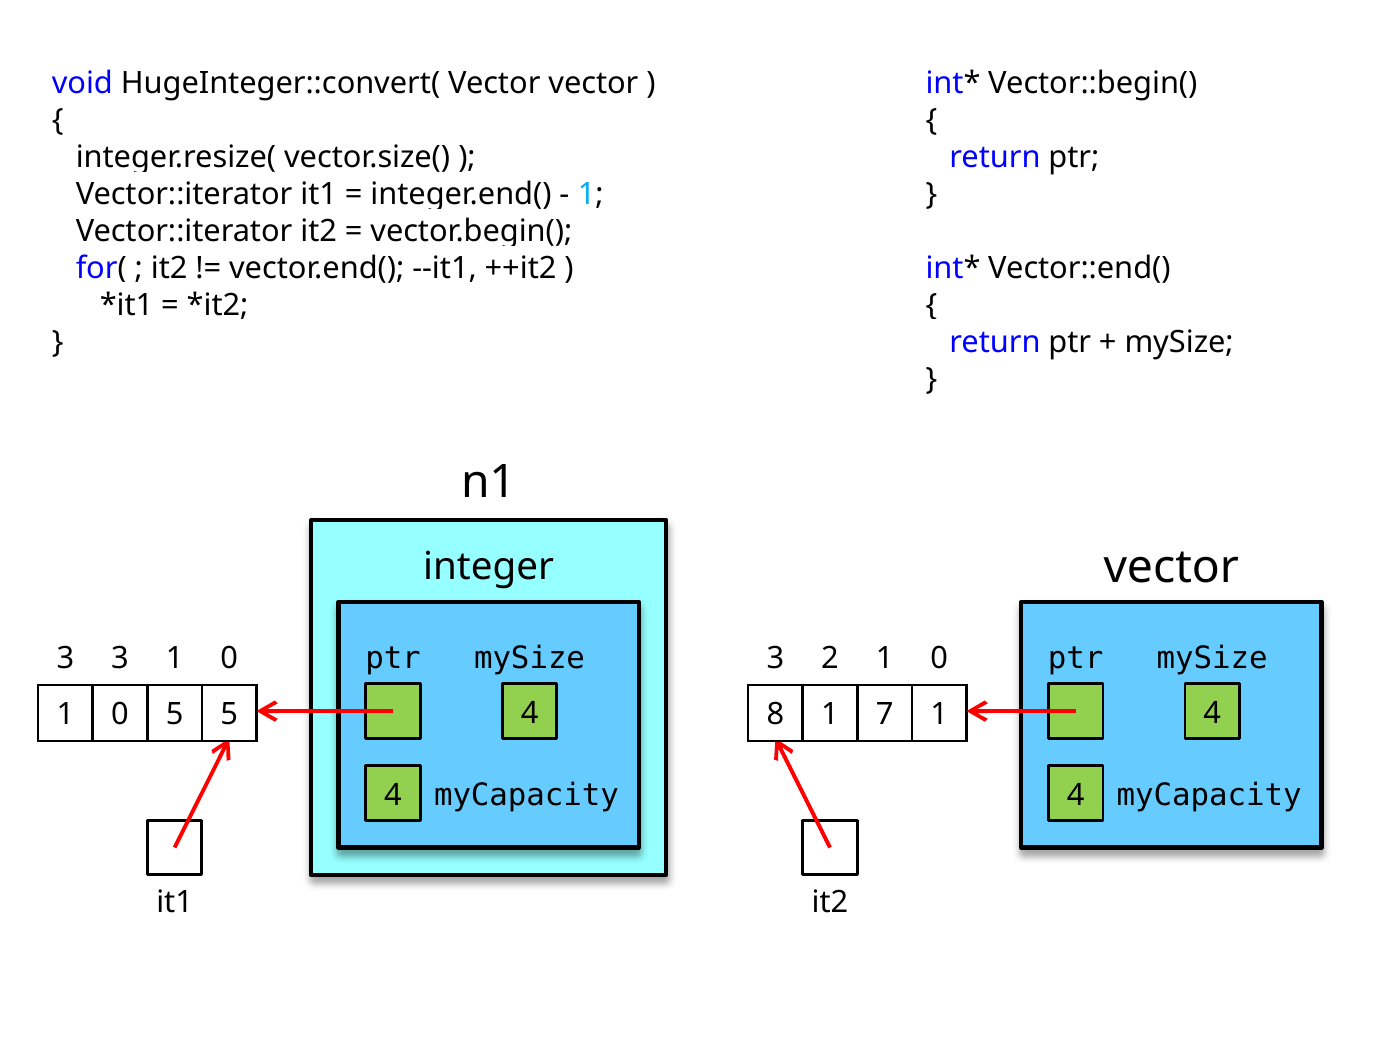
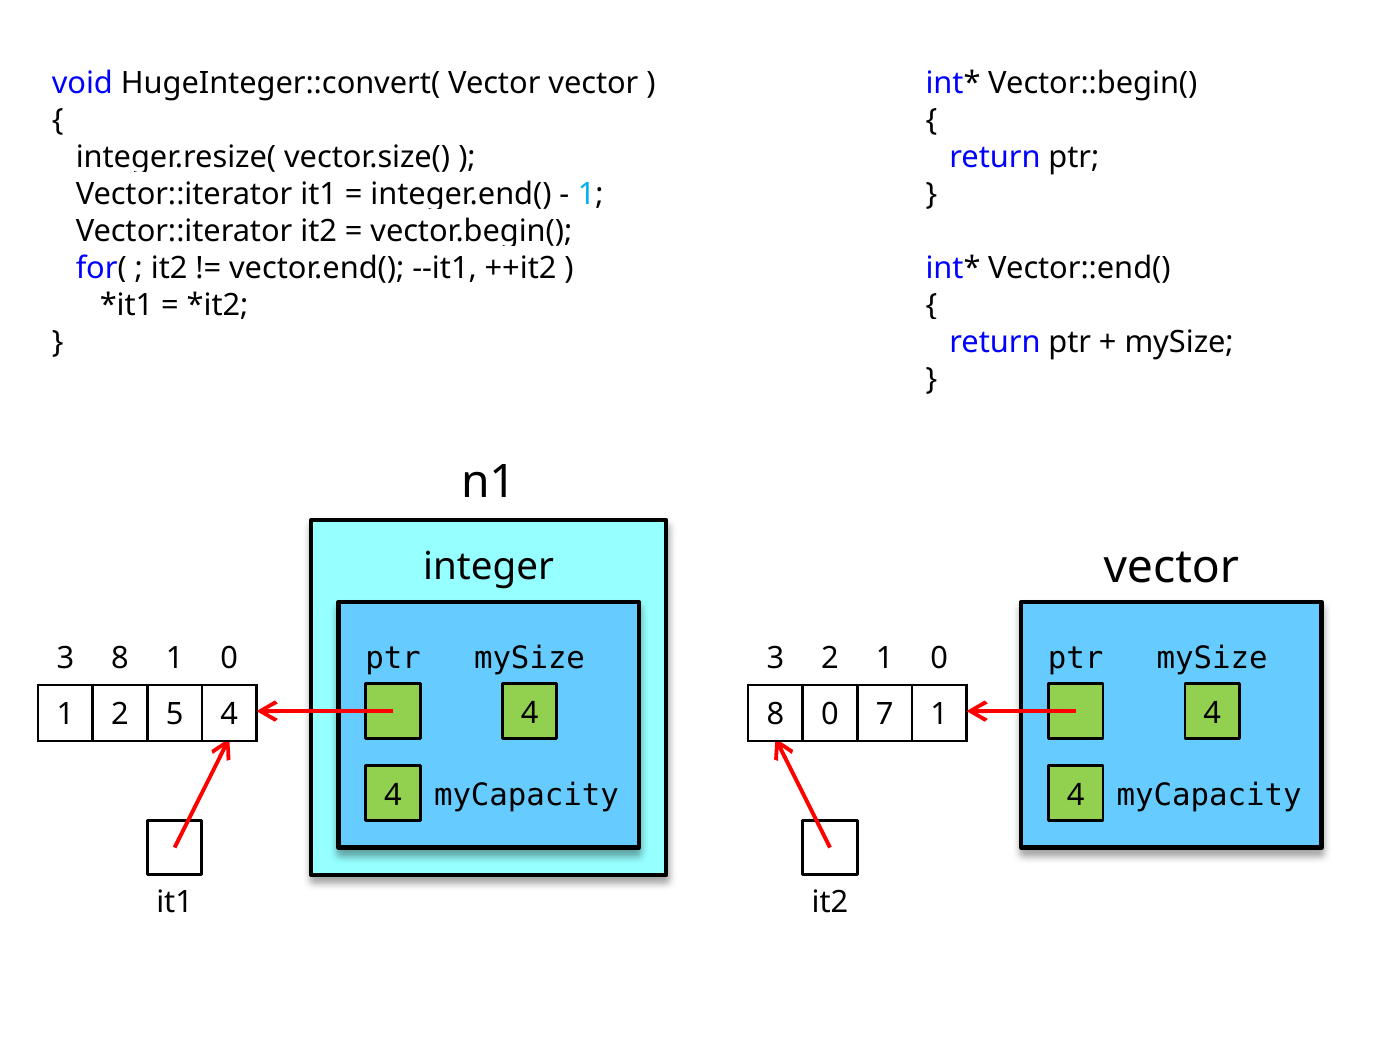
3 3: 3 -> 8 (120, 659)
0: 0 -> 2 (120, 715)
5 5: 5 -> 4 (229, 715)
8 1: 1 -> 0 (830, 715)
